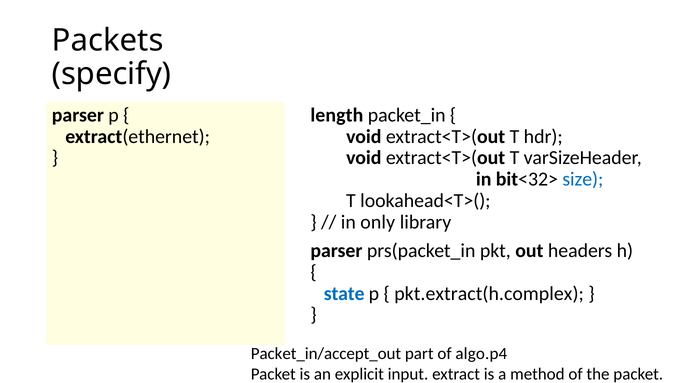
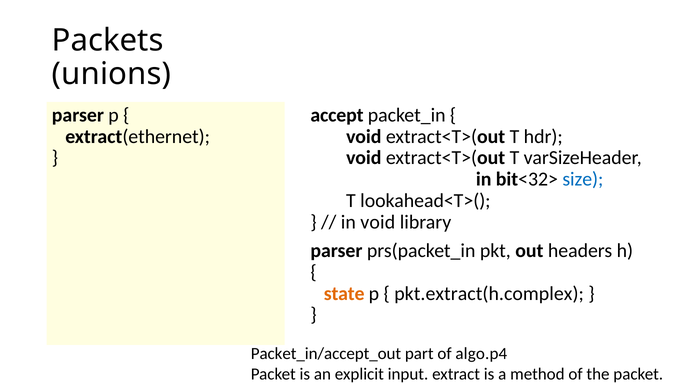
specify: specify -> unions (111, 74)
length: length -> accept (337, 115)
in only: only -> void (378, 222)
state colour: blue -> orange (344, 293)
